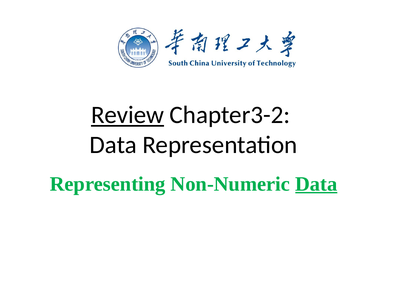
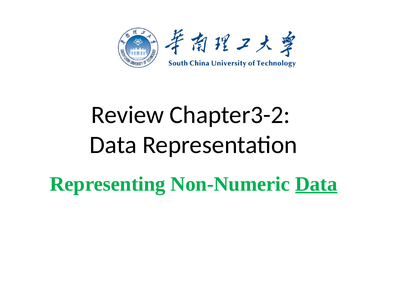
Review underline: present -> none (128, 115)
